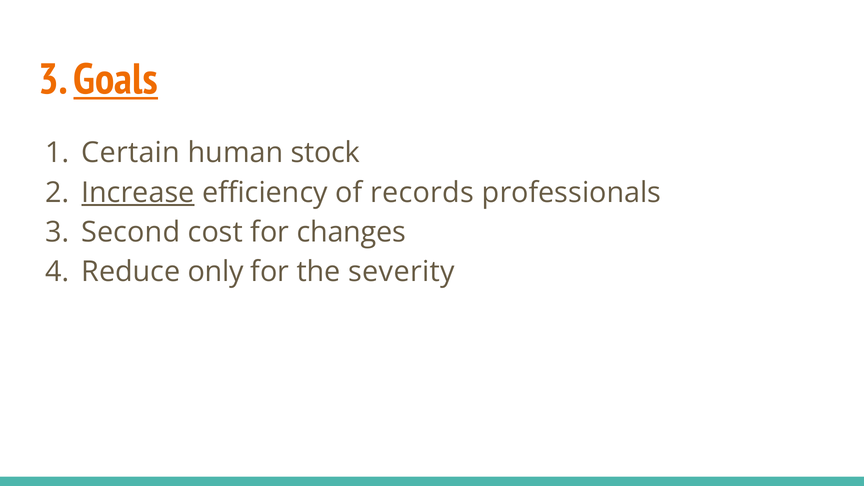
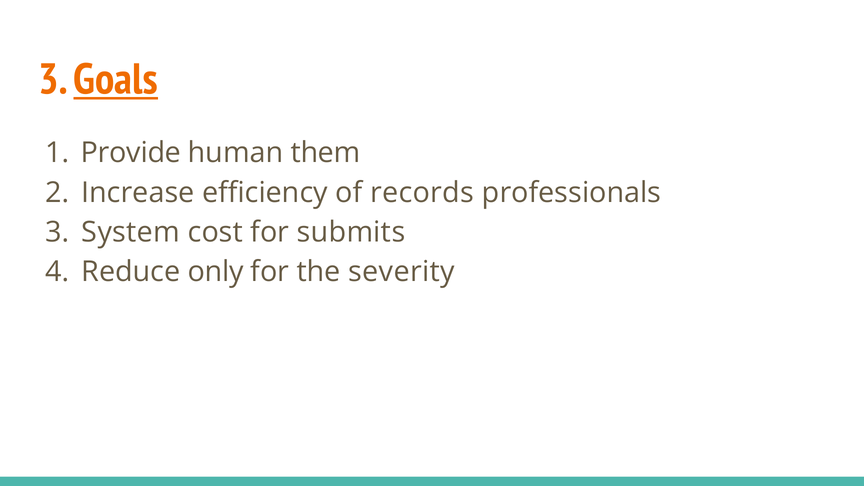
Certain: Certain -> Provide (131, 153)
stock: stock -> them (325, 153)
Increase underline: present -> none (138, 193)
Second: Second -> System (131, 232)
changes: changes -> submits (351, 232)
